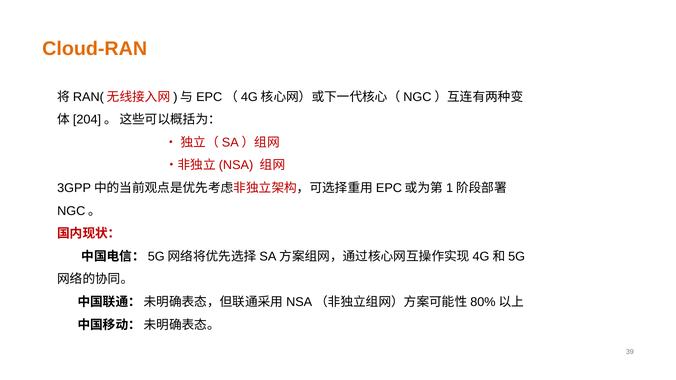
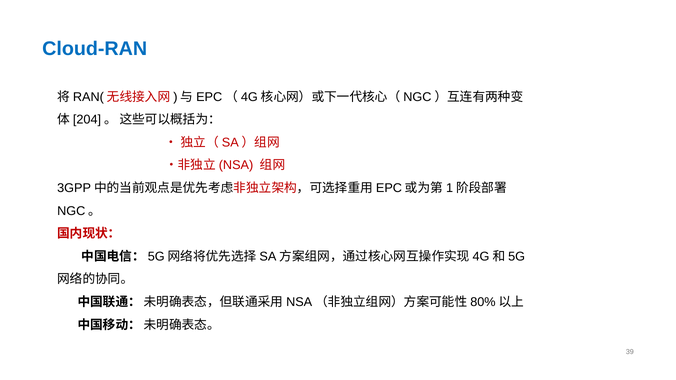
Cloud-RAN colour: orange -> blue (95, 49)
